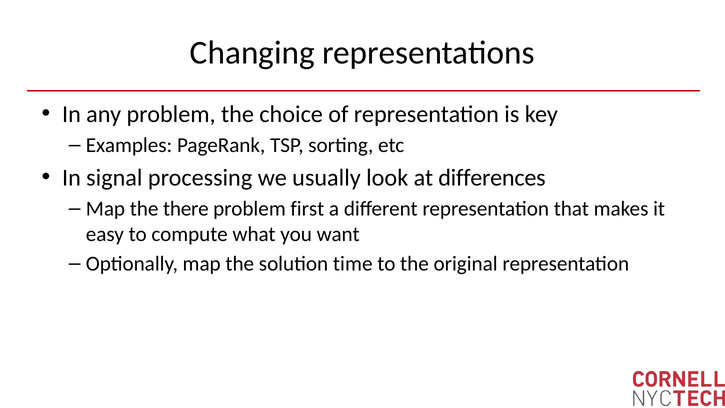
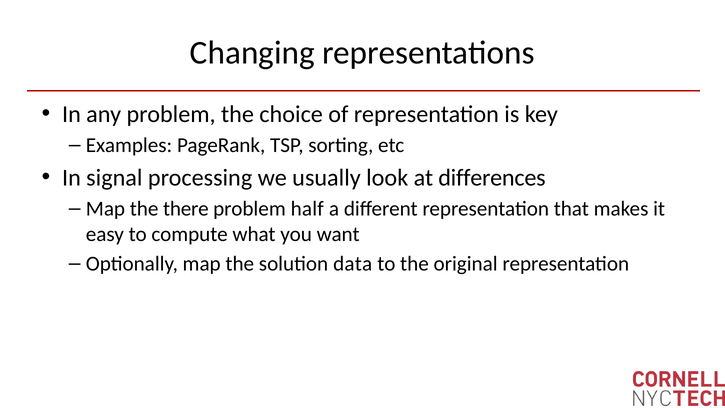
first: first -> half (307, 209)
time: time -> data (353, 264)
